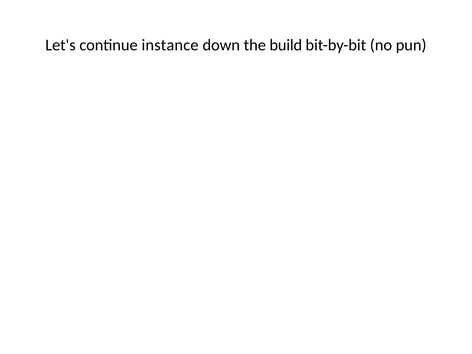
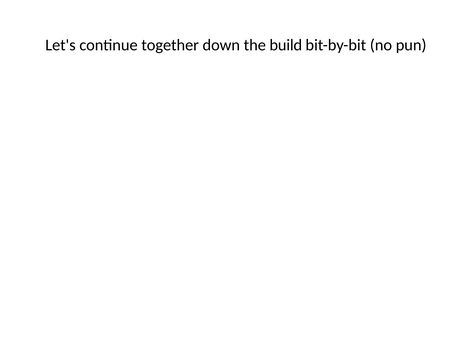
instance: instance -> together (170, 45)
